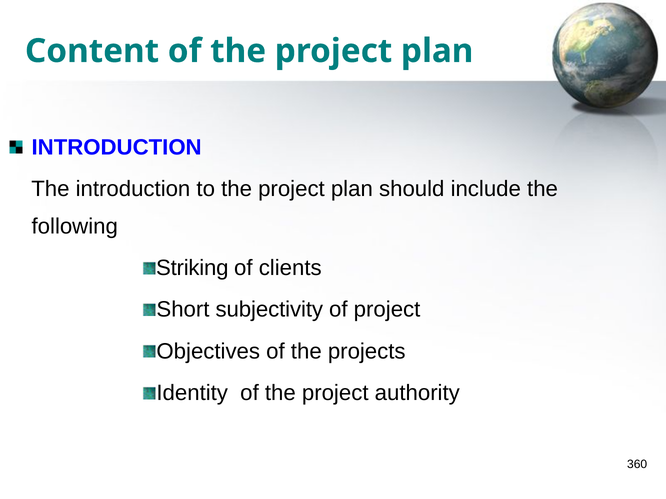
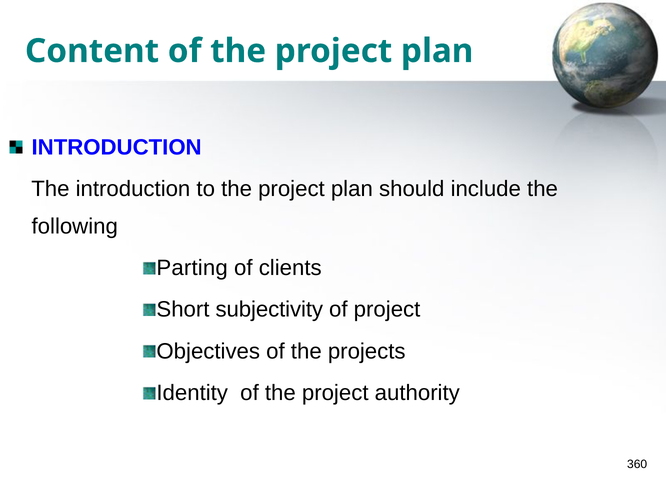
Striking: Striking -> Parting (192, 268)
